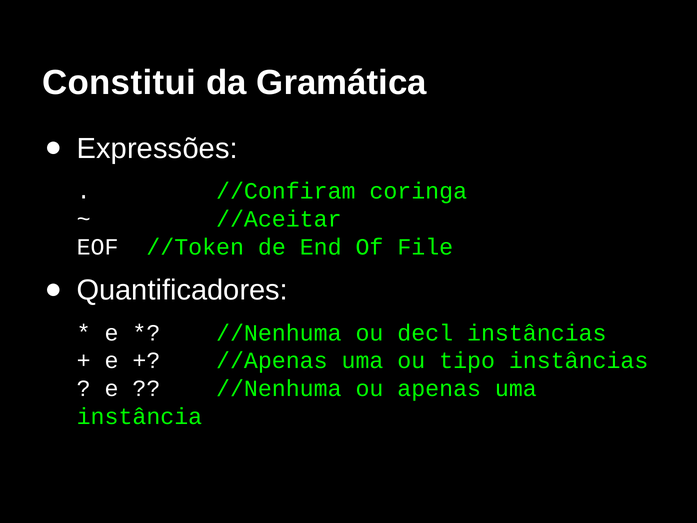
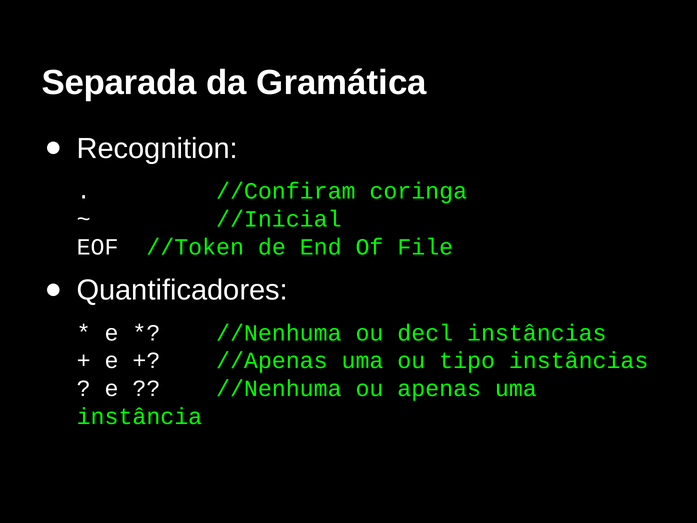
Constitui: Constitui -> Separada (119, 83)
Expressões: Expressões -> Recognition (157, 148)
//Aceitar: //Aceitar -> //Inicial (279, 219)
